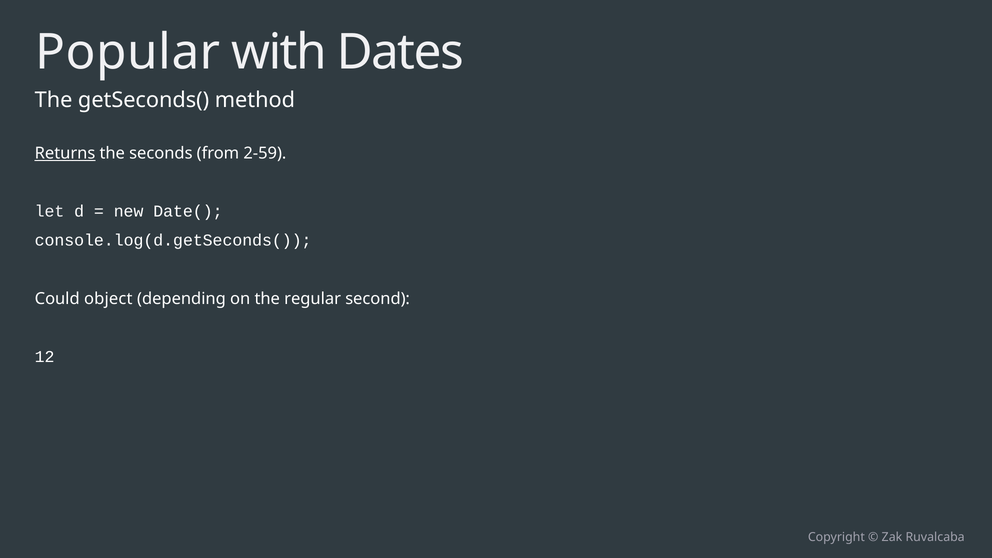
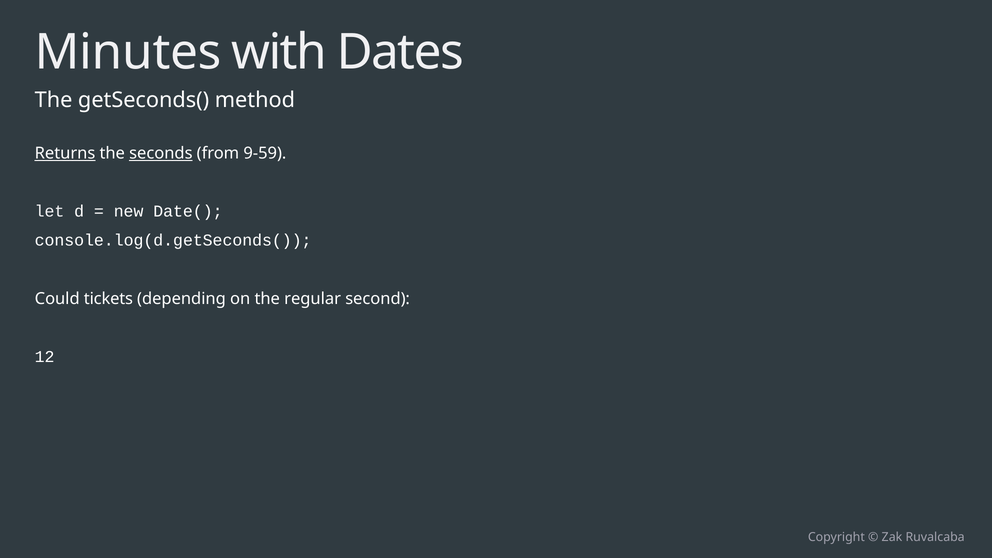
Popular: Popular -> Minutes (128, 52)
seconds underline: none -> present (161, 153)
2-59: 2-59 -> 9-59 (265, 153)
object: object -> tickets (108, 299)
